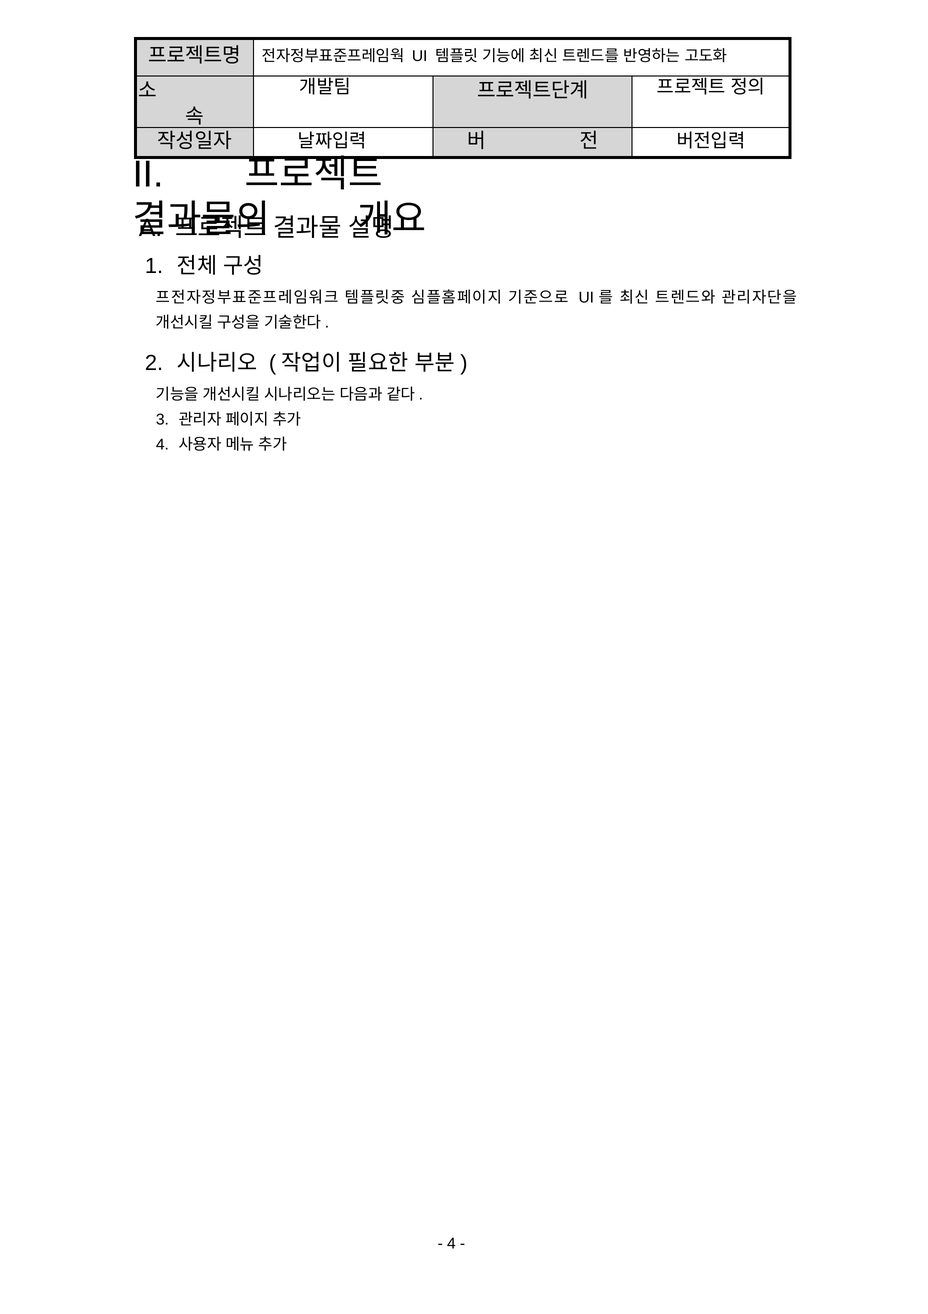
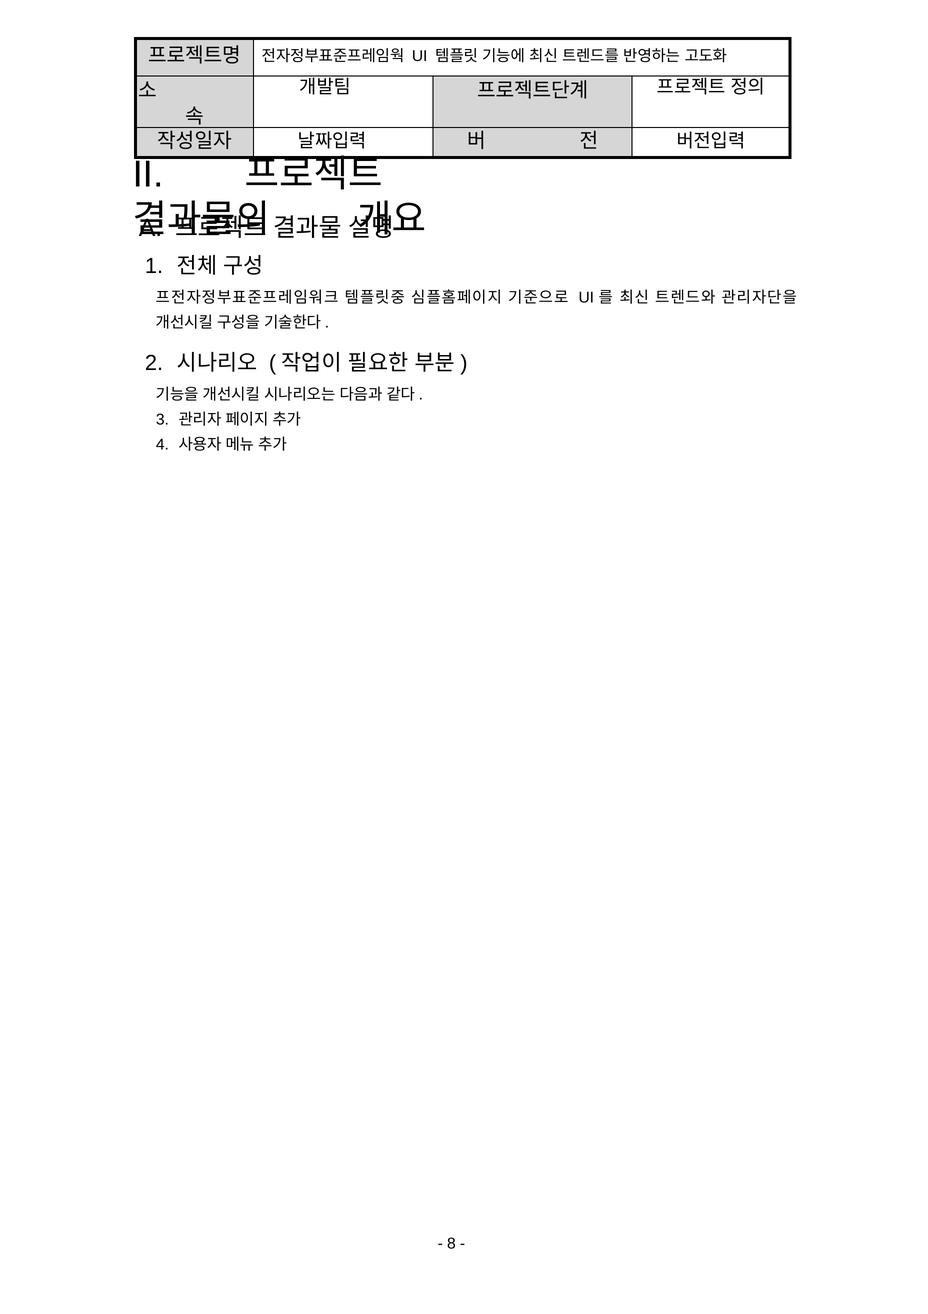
4: 4 -> 8 (451, 1243)
